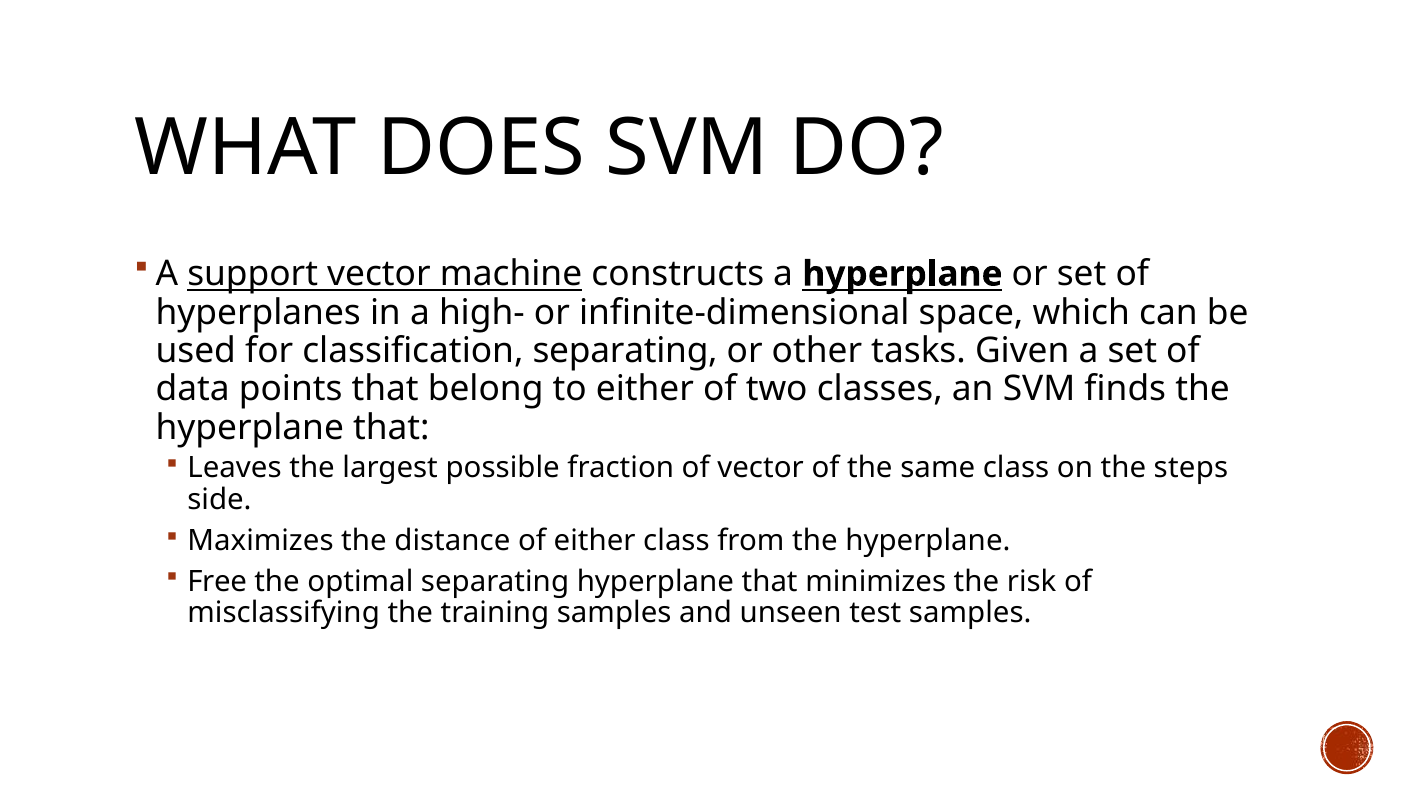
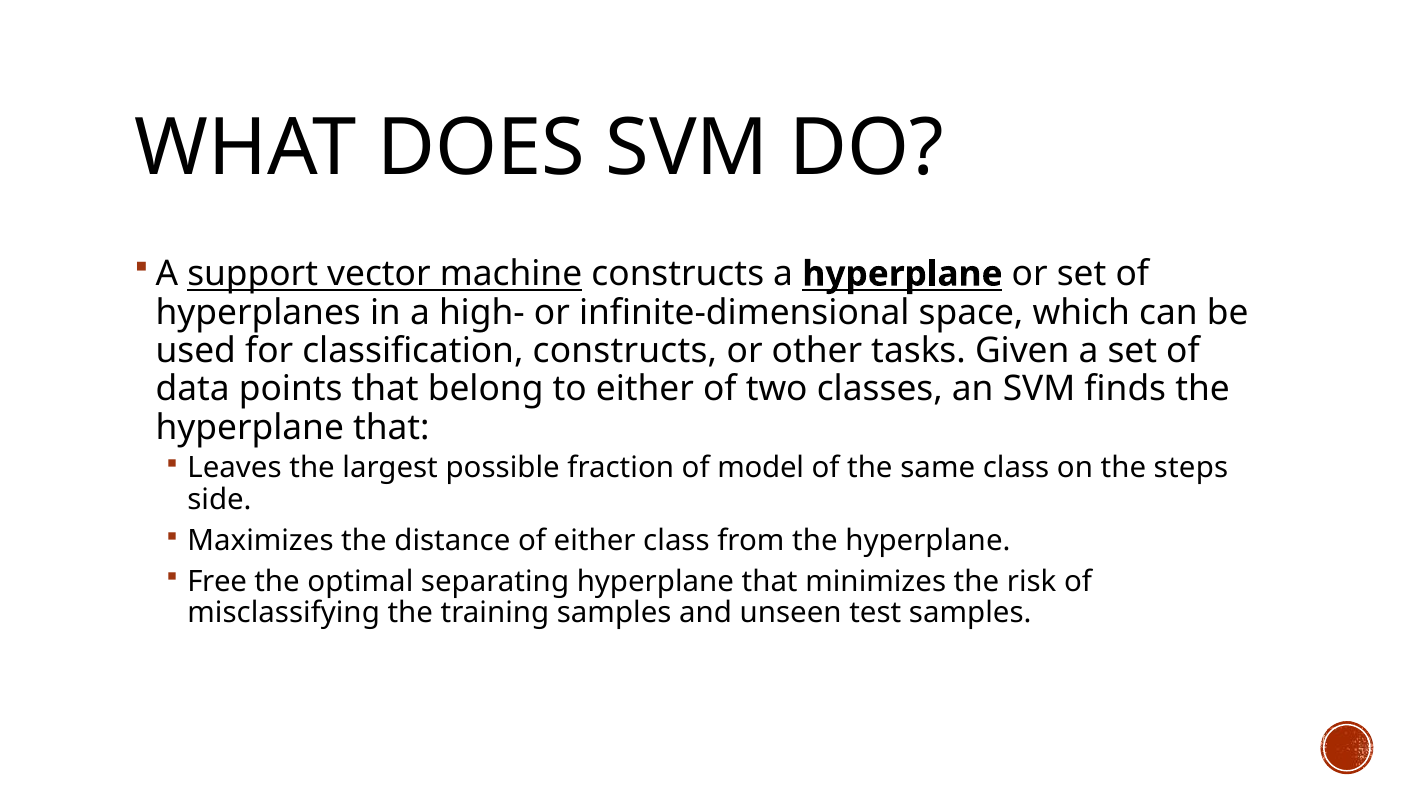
classification separating: separating -> constructs (625, 351)
of vector: vector -> model (761, 468)
